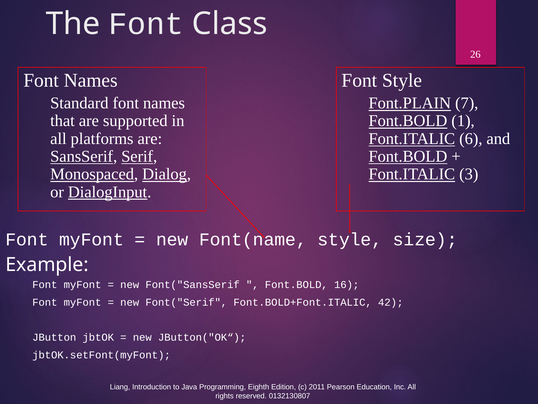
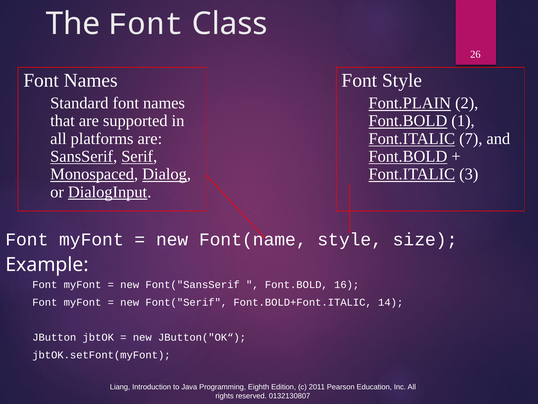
7: 7 -> 2 (467, 103)
6: 6 -> 7 (471, 138)
42: 42 -> 14 (391, 302)
